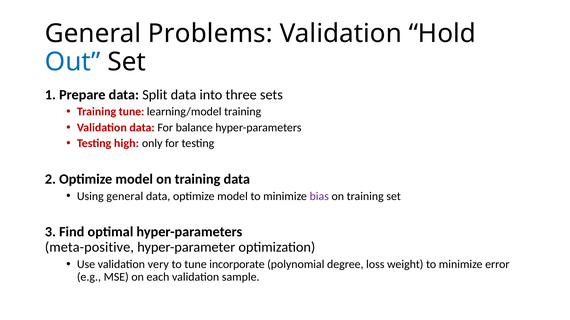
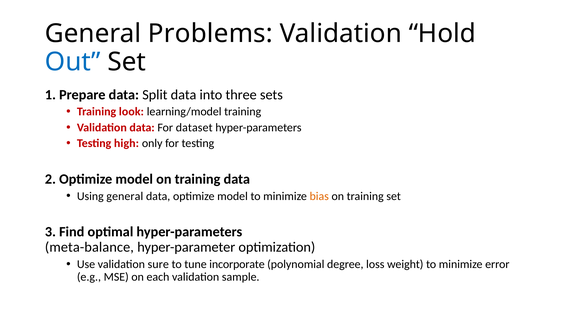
Training tune: tune -> look (131, 112)
balance: balance -> dataset (194, 128)
bias colour: purple -> orange (319, 196)
meta-positive: meta-positive -> meta-balance (89, 248)
very: very -> sure (158, 265)
